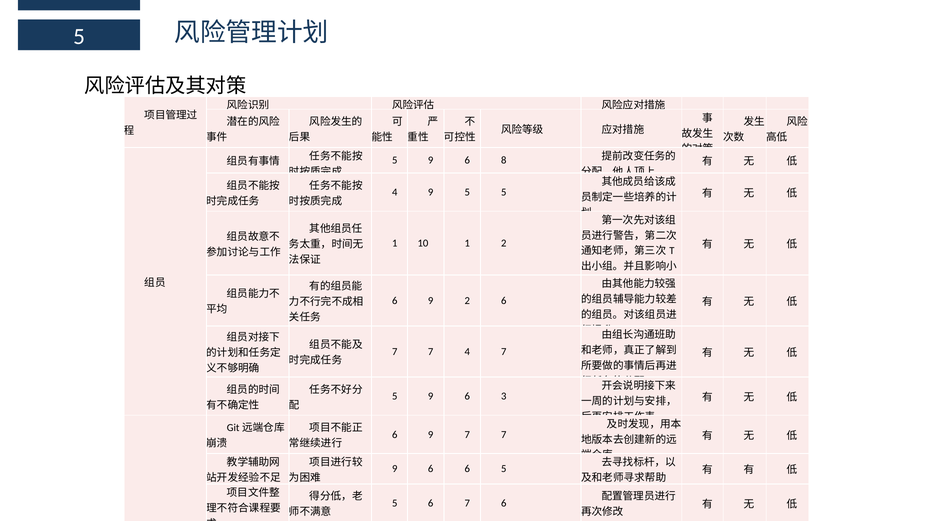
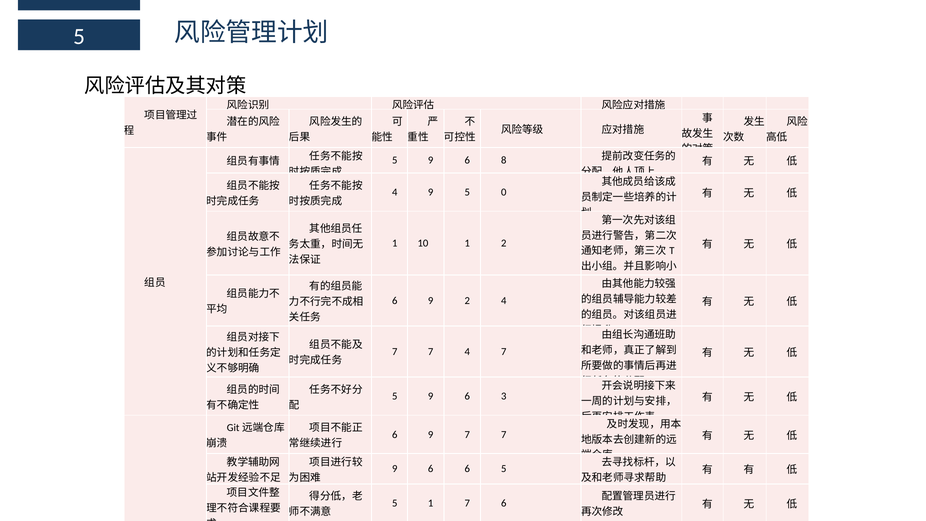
9 5 5: 5 -> 0 (504, 192)
2 6: 6 -> 4 (504, 301)
6: 6 -> 1 (431, 503)
